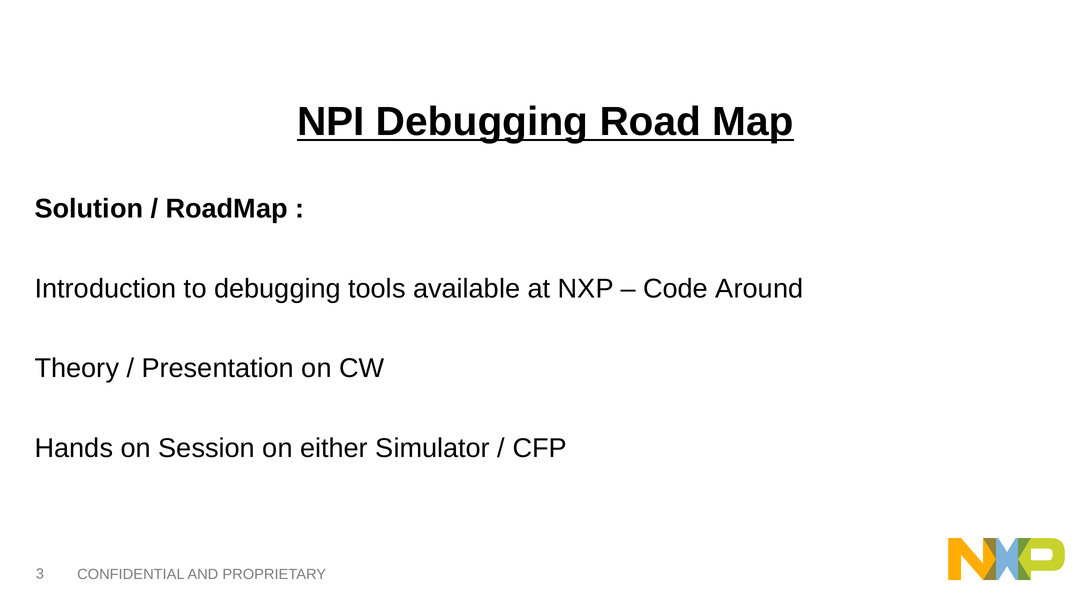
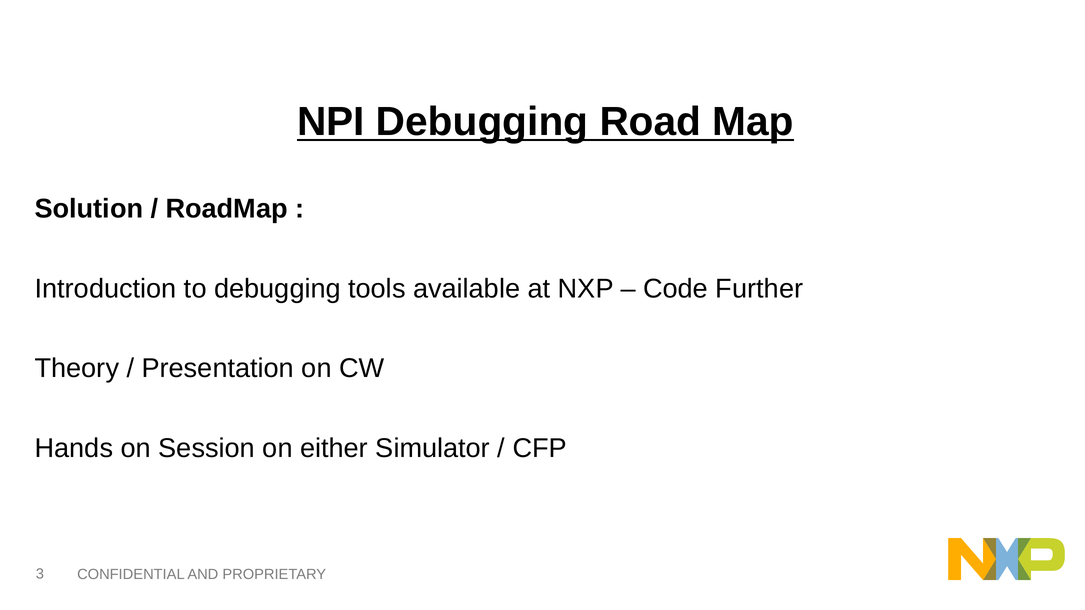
Around: Around -> Further (759, 289)
